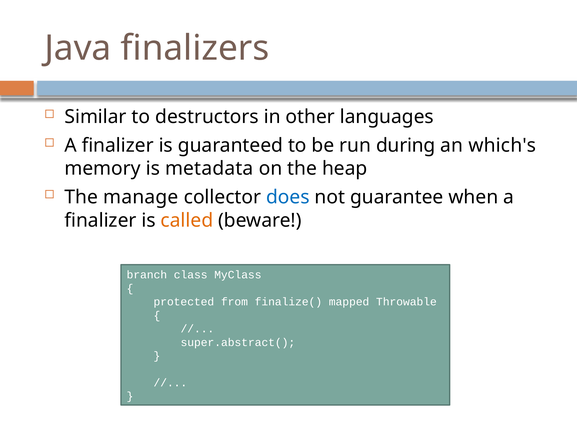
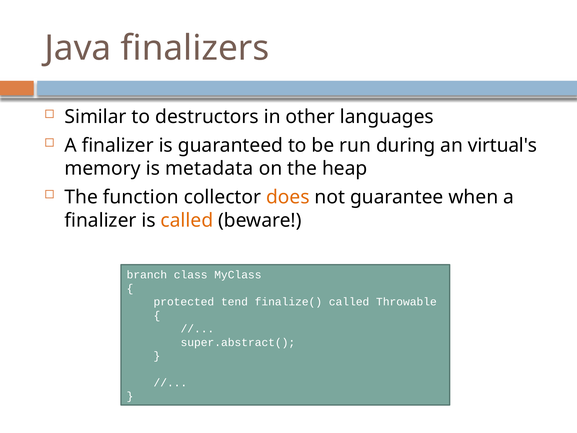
which's: which's -> virtual's (502, 145)
manage: manage -> function (141, 197)
does colour: blue -> orange (288, 197)
from: from -> tend (234, 302)
finalize( mapped: mapped -> called (349, 302)
